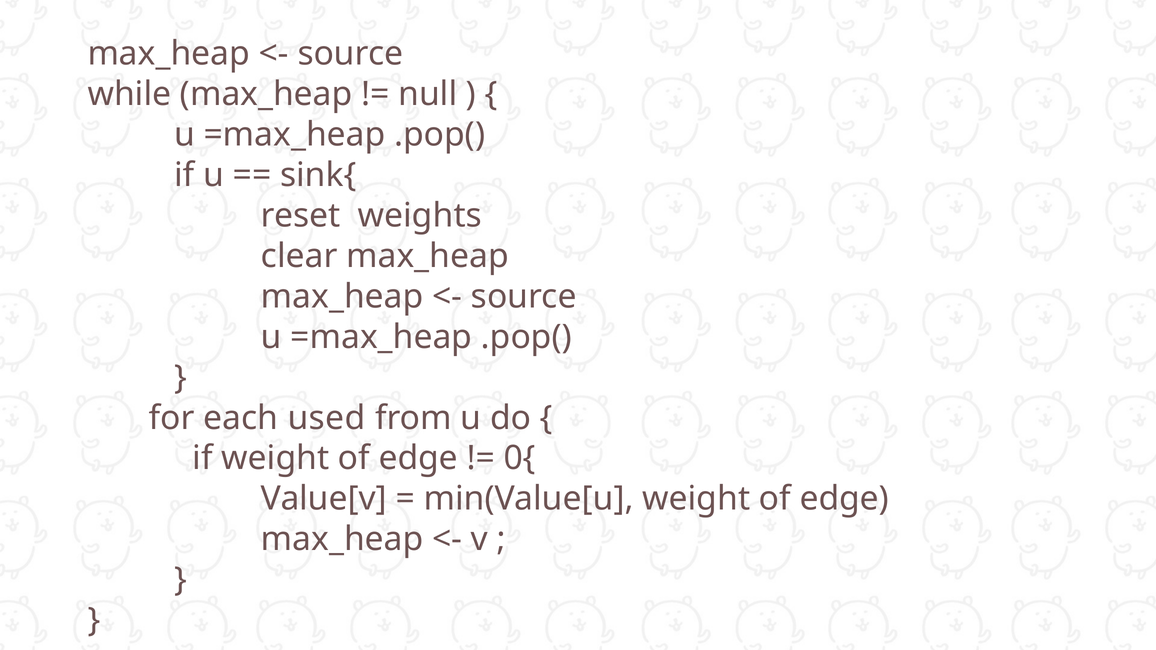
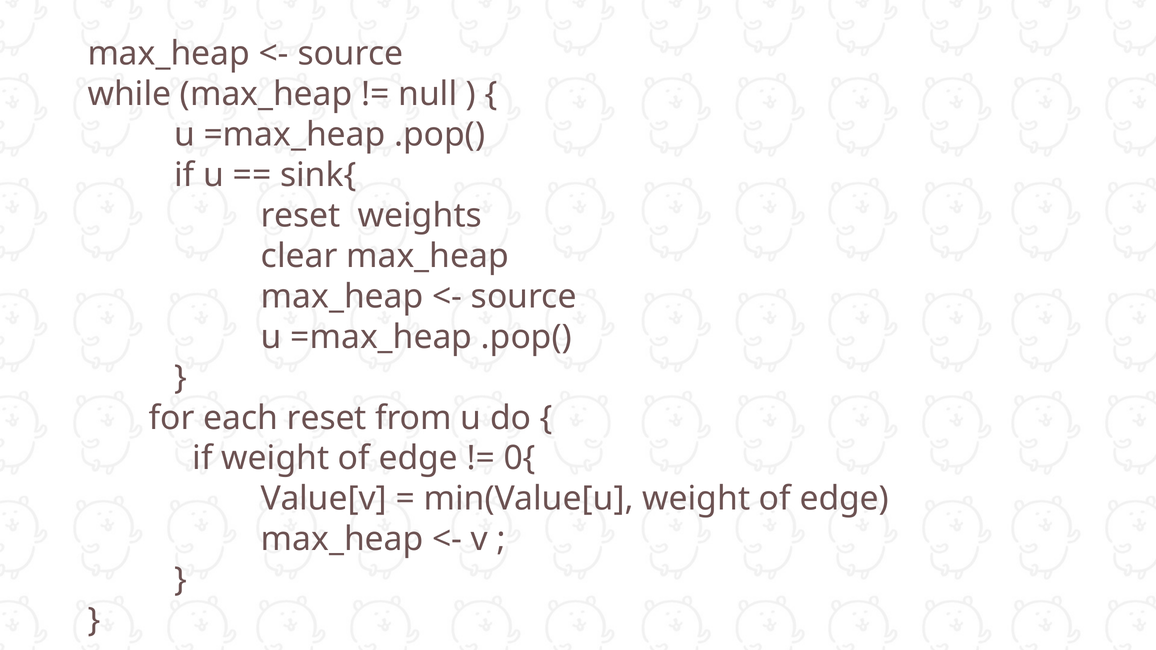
each used: used -> reset (327, 418)
